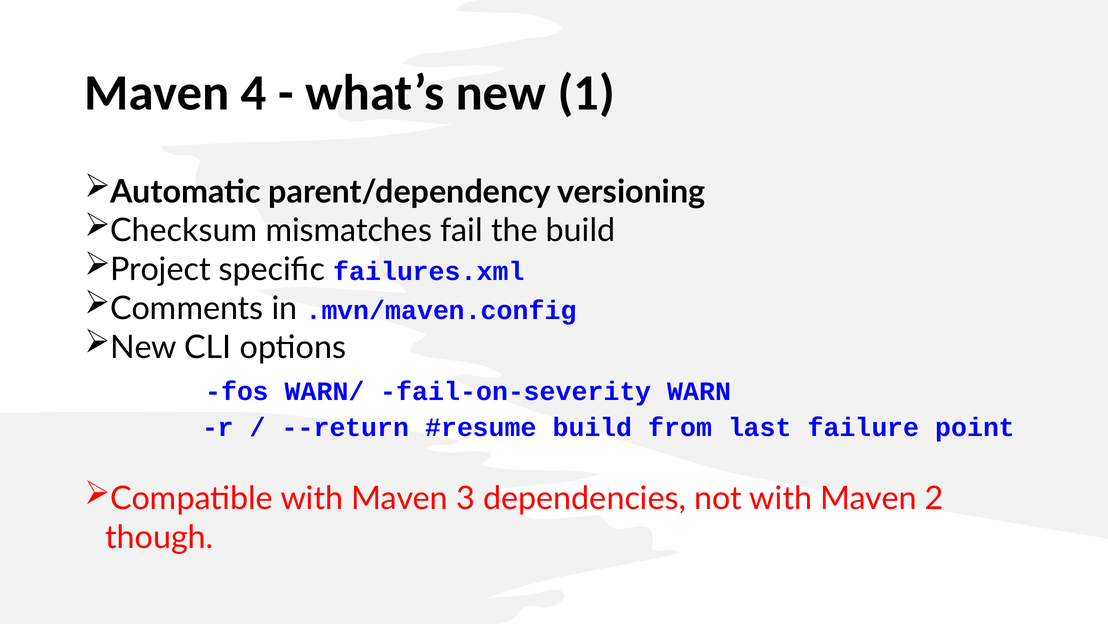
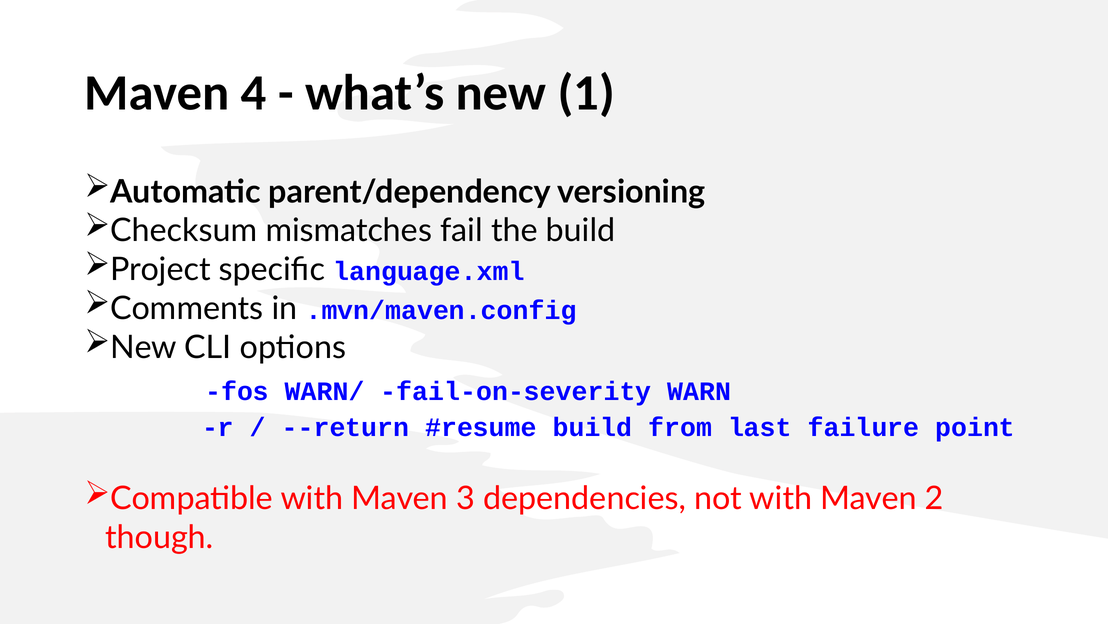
failures.xml: failures.xml -> language.xml (429, 271)
